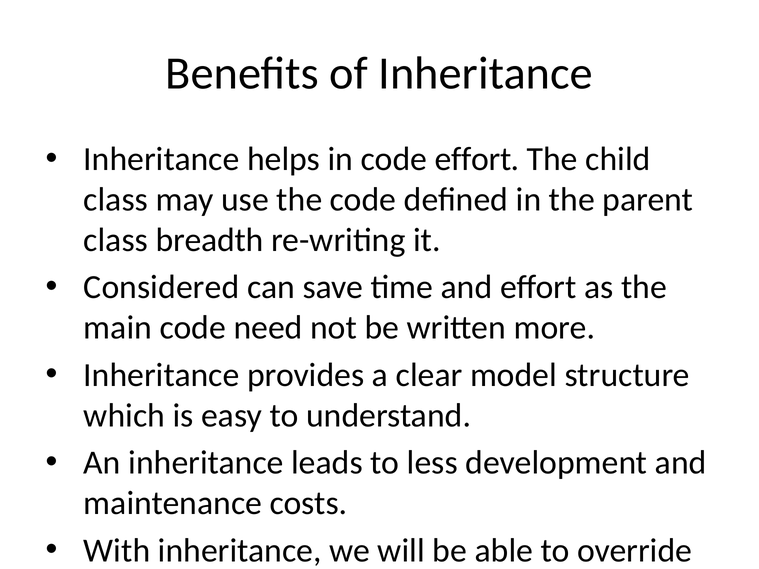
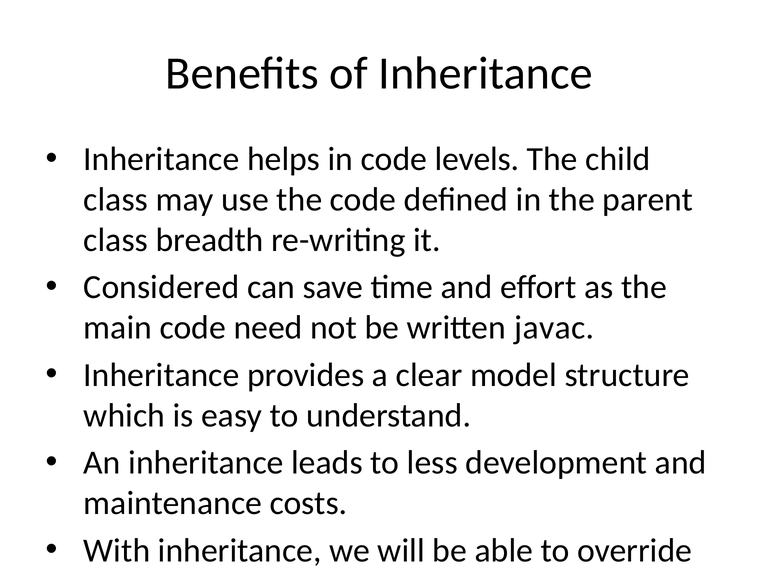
code effort: effort -> levels (477, 159)
more: more -> javac (554, 328)
